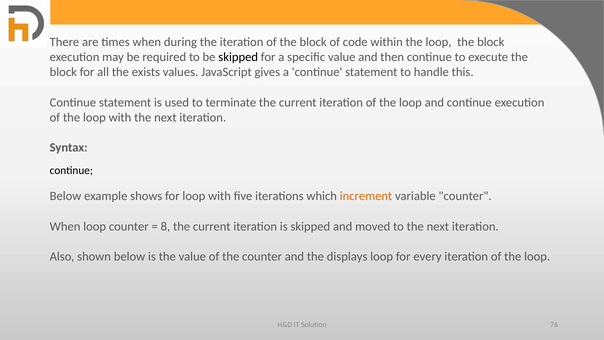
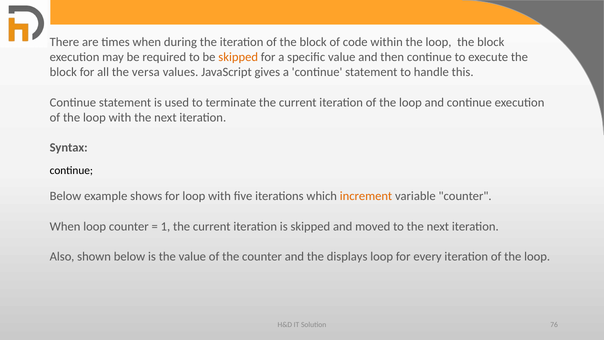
skipped colour: black -> orange (238, 57)
exists: exists -> versa (146, 72)
8: 8 -> 1 (165, 226)
